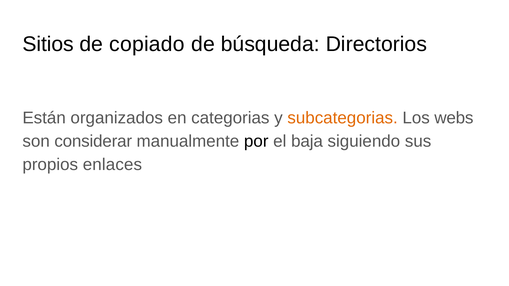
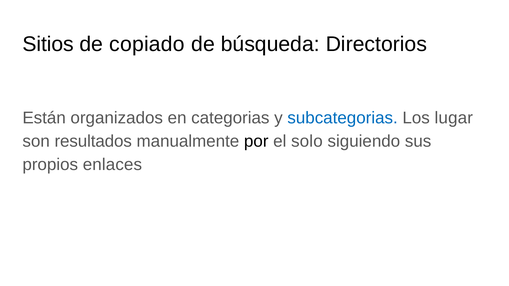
subcategorias colour: orange -> blue (343, 118)
webs: webs -> lugar (454, 118)
considerar: considerar -> resultados (93, 141)
baja: baja -> solo (307, 141)
